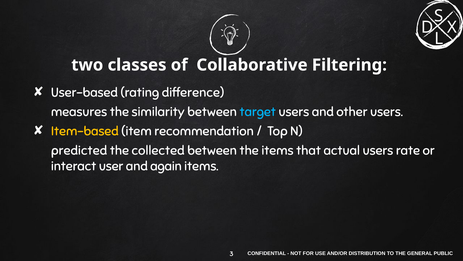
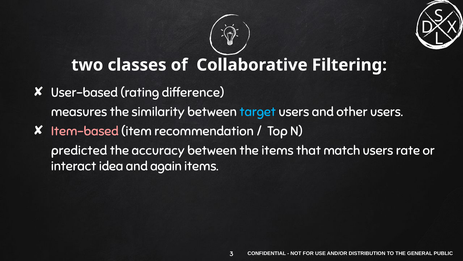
Item-based colour: yellow -> pink (85, 131)
collected: collected -> accuracy (158, 150)
actual: actual -> match (342, 150)
user: user -> idea (111, 166)
